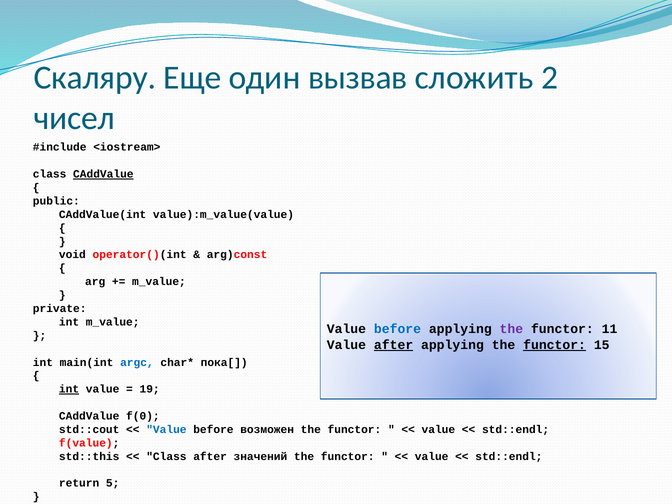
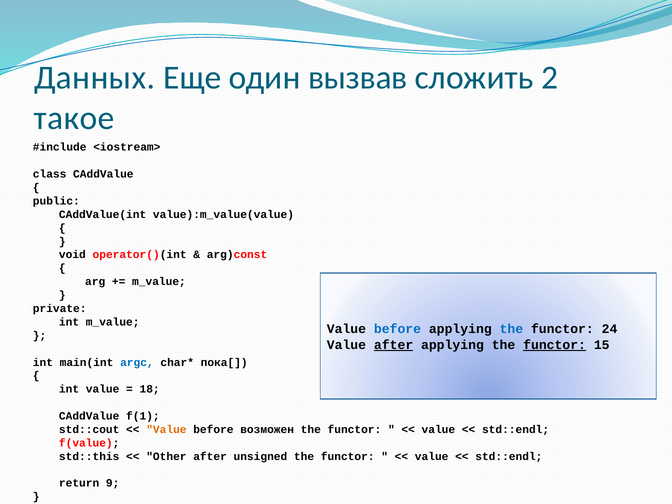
Скаляру: Скаляру -> Данных (95, 78)
чисел: чисел -> такое (74, 118)
CAddValue underline: present -> none (103, 174)
the colour: purple -> blue (511, 329)
11: 11 -> 24 (610, 329)
int underline: present -> none (69, 389)
19: 19 -> 18 (150, 389)
f(0: f(0 -> f(1 (143, 416)
Value colour: blue -> orange (166, 430)
Class: Class -> Other (166, 456)
значений: значений -> unsigned (260, 456)
5: 5 -> 9 (113, 483)
